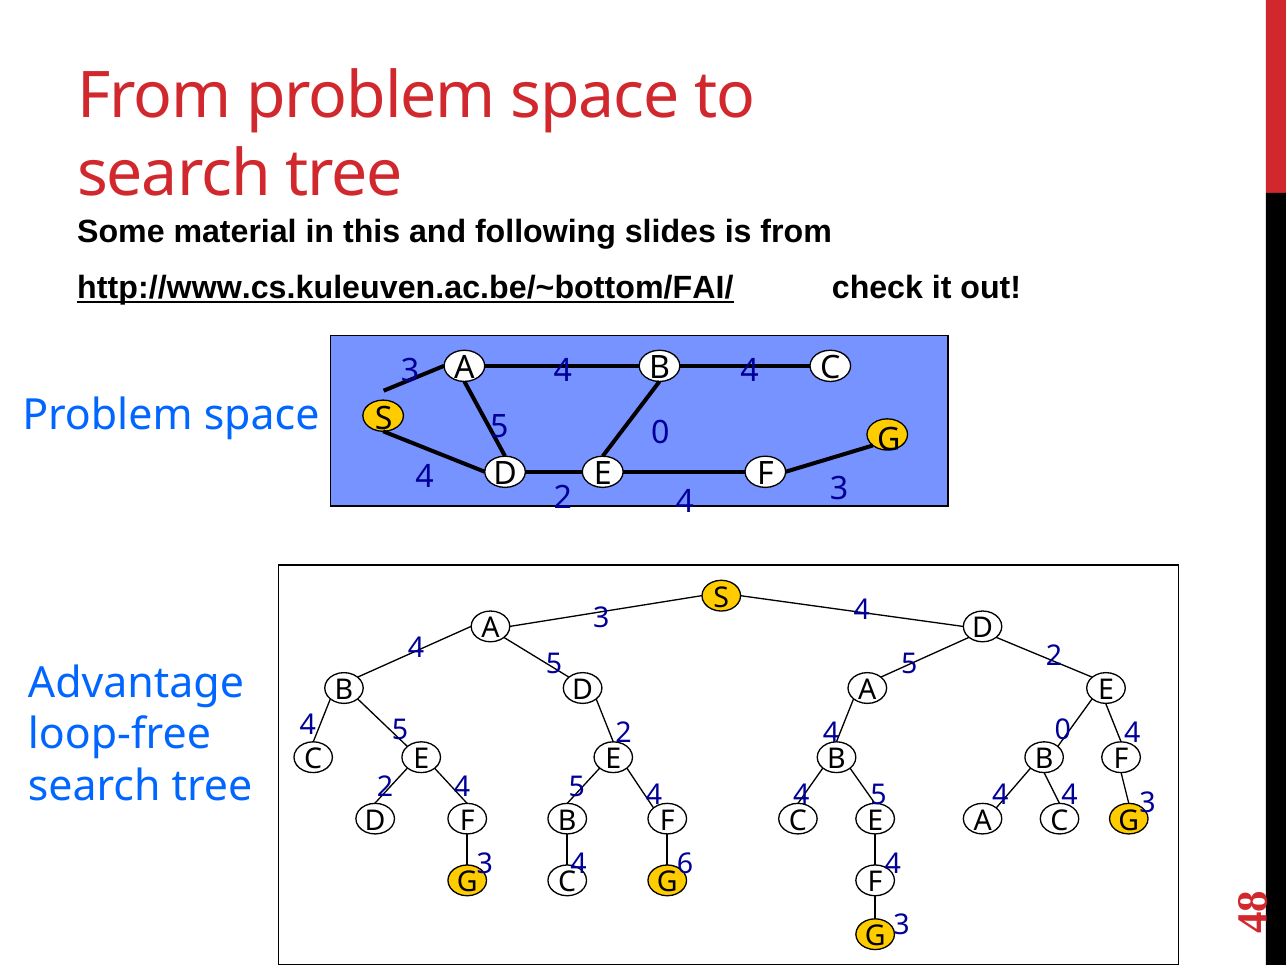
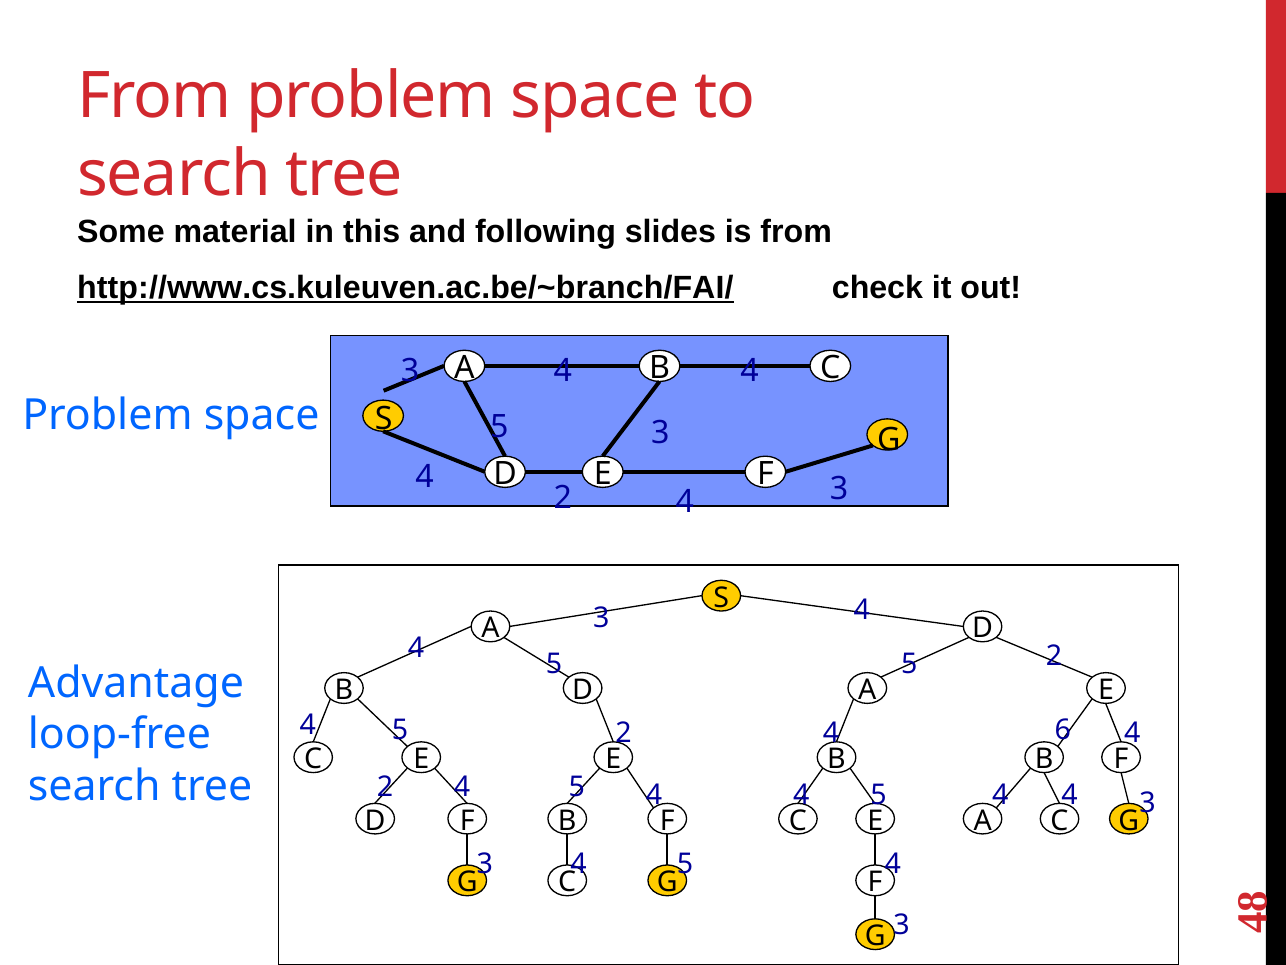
http://www.cs.kuleuven.ac.be/~bottom/FAI/: http://www.cs.kuleuven.ac.be/~bottom/FAI/ -> http://www.cs.kuleuven.ac.be/~branch/FAI/ (405, 287)
0: 0 -> 3 (660, 433)
0: 0 -> 6 (1063, 730)
3 6: 6 -> 5 (685, 864)
